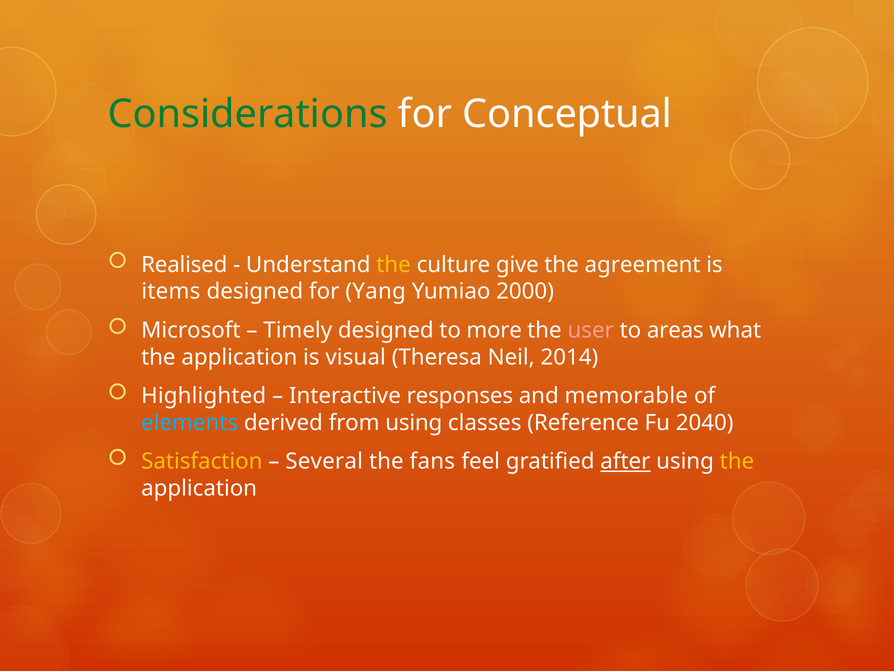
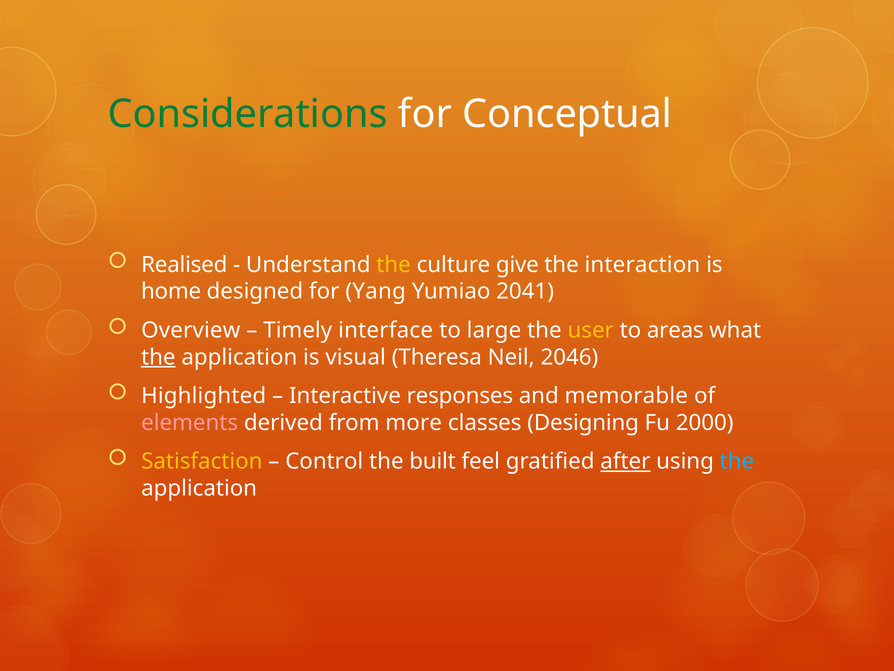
agreement: agreement -> interaction (642, 265)
items: items -> home (171, 291)
2000: 2000 -> 2041 (525, 291)
Microsoft: Microsoft -> Overview (191, 330)
Timely designed: designed -> interface (386, 330)
more: more -> large (494, 330)
user colour: pink -> yellow (591, 330)
the underline: none -> present (158, 357)
2014: 2014 -> 2046 (569, 357)
elements colour: light blue -> pink (190, 422)
from using: using -> more (414, 422)
Reference: Reference -> Designing (583, 422)
2040: 2040 -> 2000 (705, 422)
Several: Several -> Control (324, 461)
fans: fans -> built (433, 461)
the colour: yellow -> light blue (737, 461)
